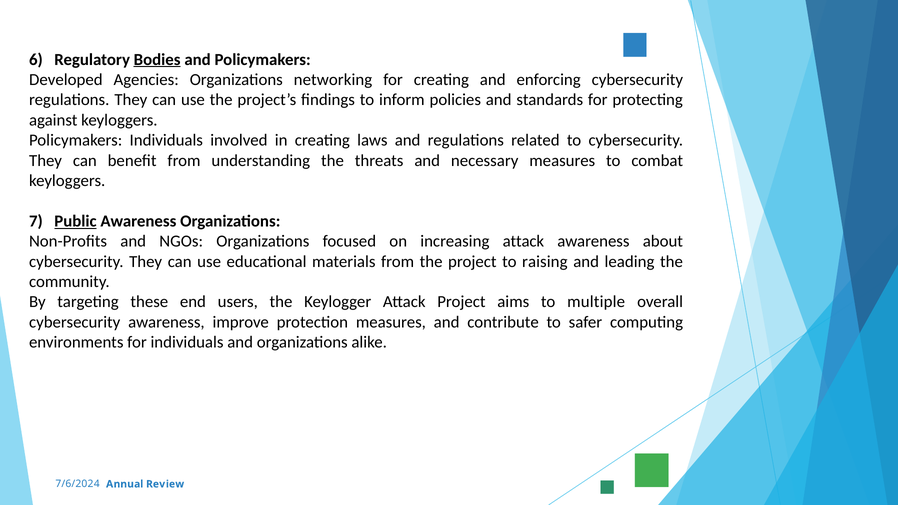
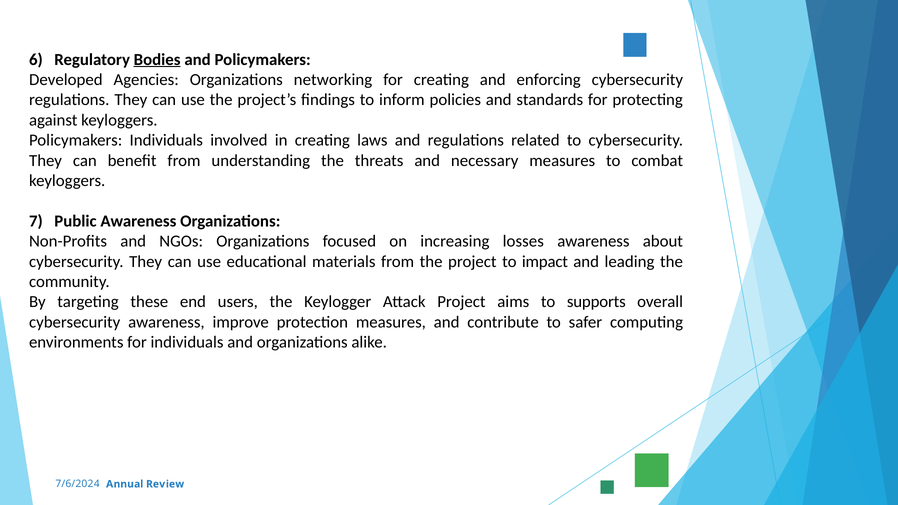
Public underline: present -> none (75, 221)
increasing attack: attack -> losses (523, 241)
raising: raising -> impact (545, 262)
multiple: multiple -> supports (596, 302)
